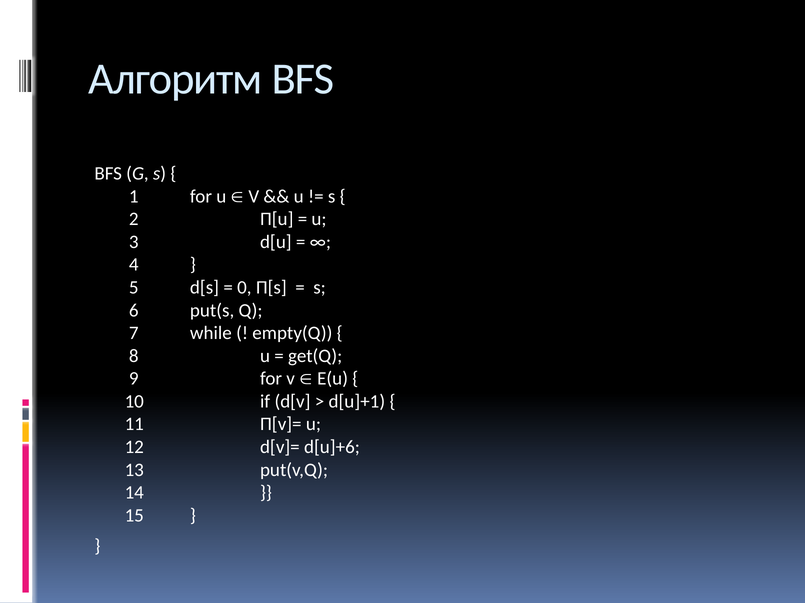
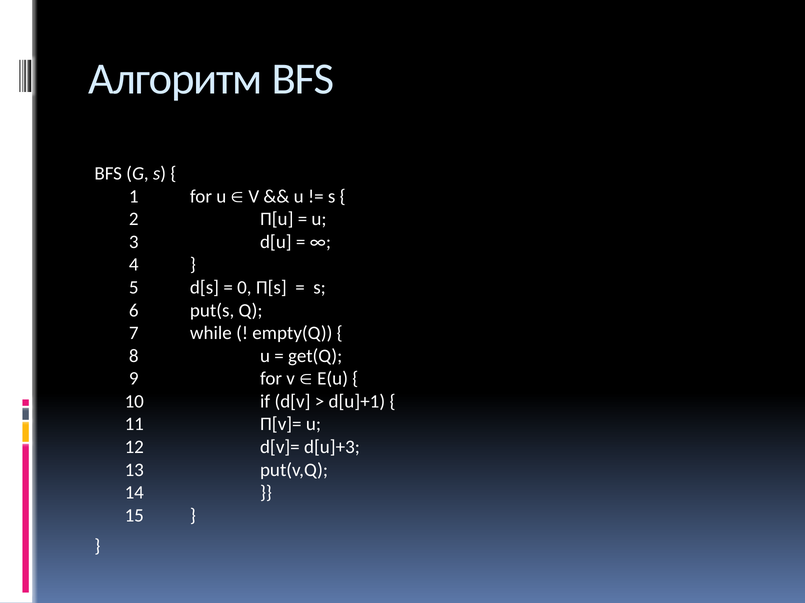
d[u]+6: d[u]+6 -> d[u]+3 (332, 448)
